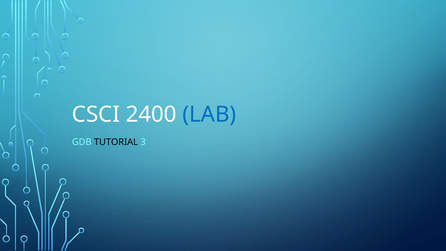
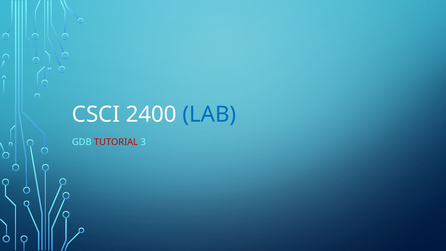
TUTORIAL colour: black -> red (116, 142)
